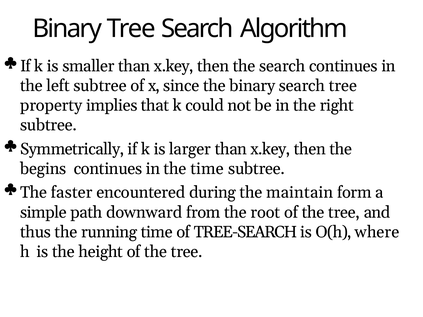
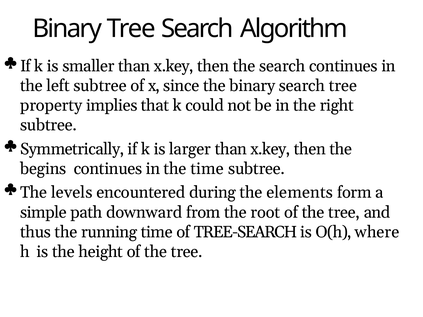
faster: faster -> levels (72, 193)
maintain: maintain -> elements (300, 193)
